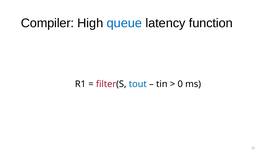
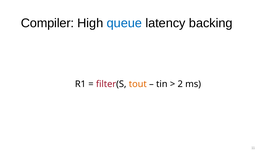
function: function -> backing (211, 23)
tout colour: blue -> orange (138, 84)
0: 0 -> 2 (180, 84)
